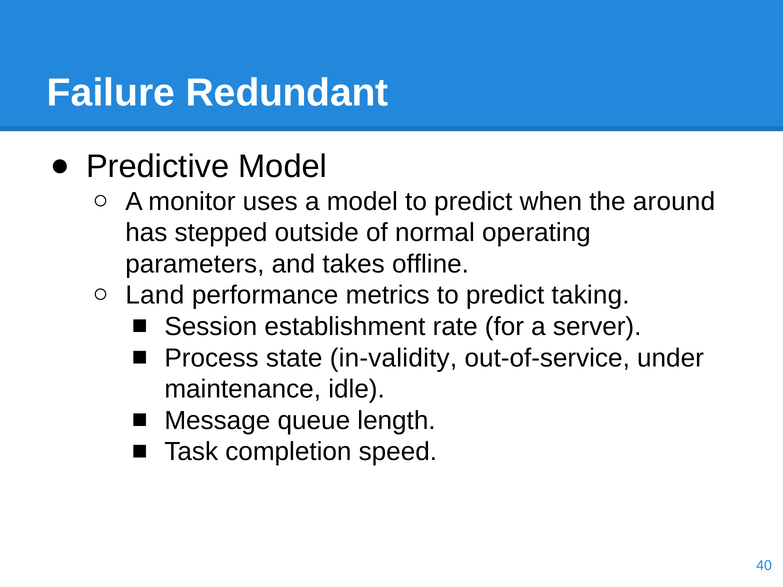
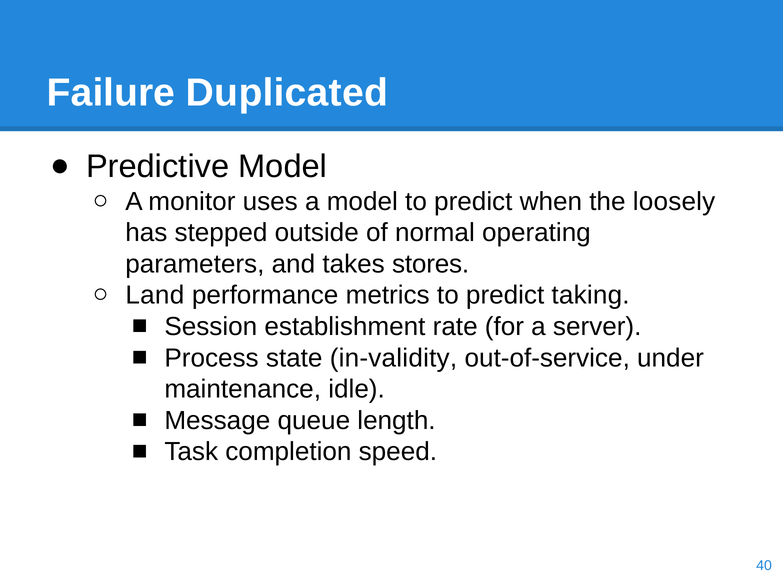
Redundant: Redundant -> Duplicated (287, 93)
around: around -> loosely (674, 201)
offline: offline -> stores (431, 264)
